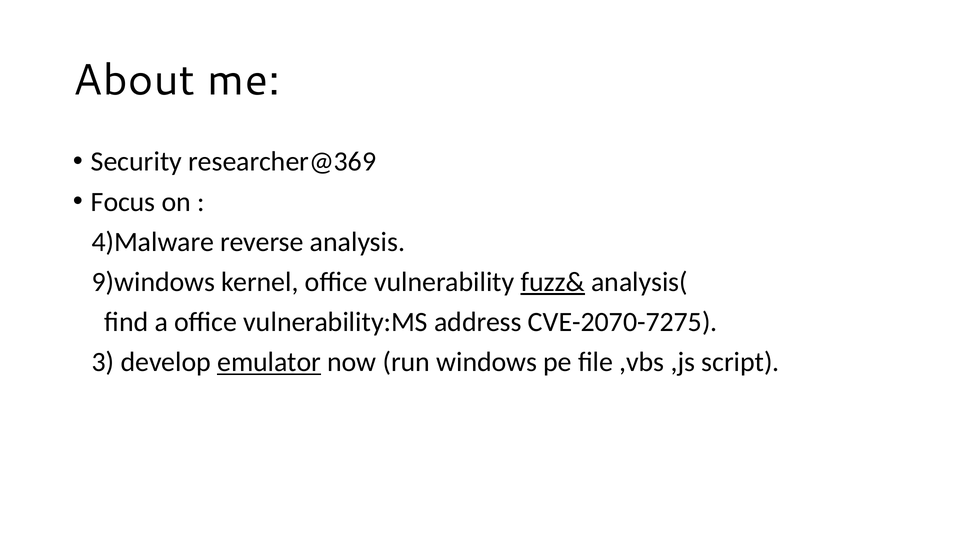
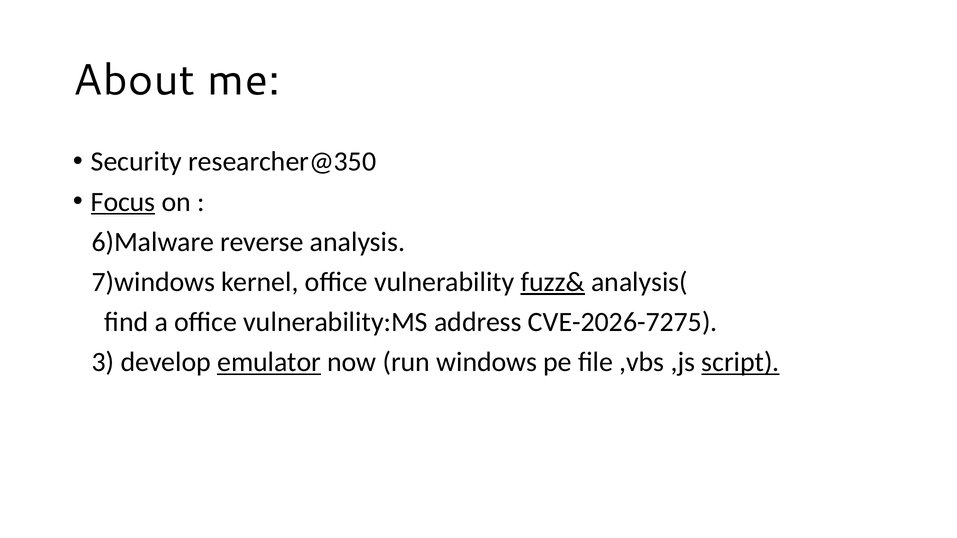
researcher@369: researcher@369 -> researcher@350 (282, 162)
Focus underline: none -> present (123, 202)
4)Malware: 4)Malware -> 6)Malware (153, 242)
9)windows: 9)windows -> 7)windows (154, 282)
CVE-2070-7275: CVE-2070-7275 -> CVE-2026-7275 (623, 322)
script underline: none -> present (740, 362)
